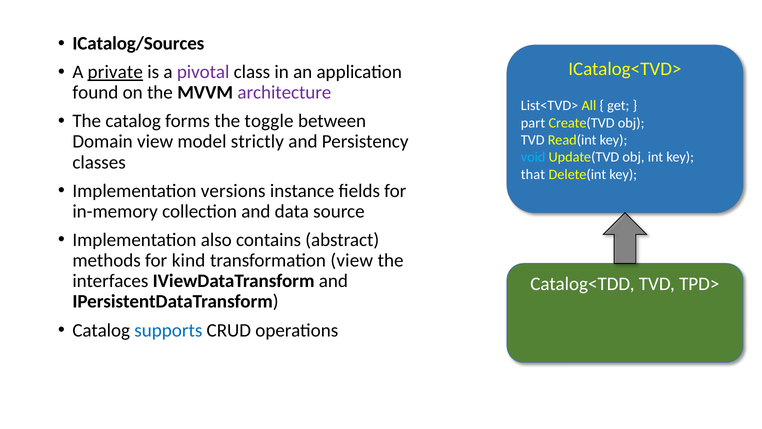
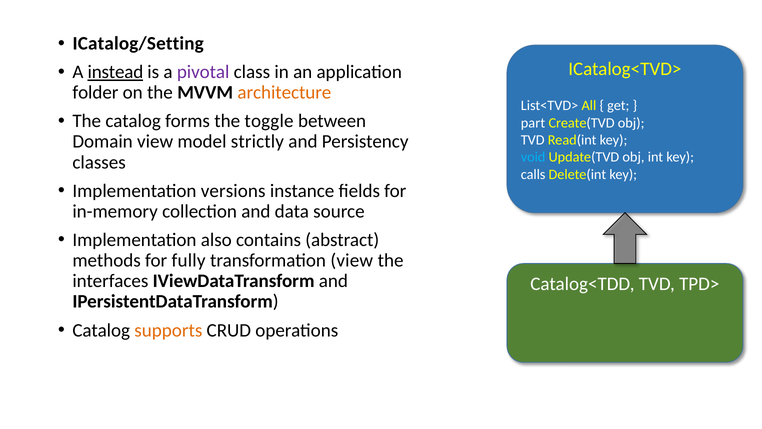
ICatalog/Sources: ICatalog/Sources -> ICatalog/Setting (138, 43)
private: private -> instead (115, 72)
found: found -> folder (95, 93)
architecture colour: purple -> orange (284, 93)
that: that -> calls (533, 174)
kind: kind -> fully (189, 260)
supports colour: blue -> orange (168, 330)
